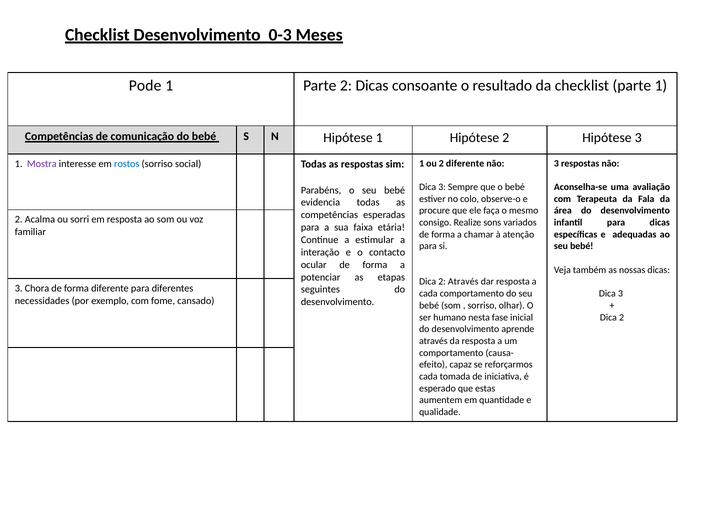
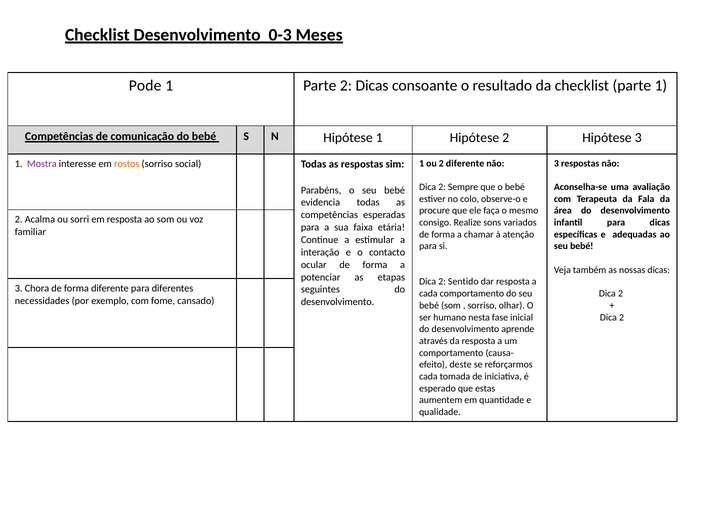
rostos colour: blue -> orange (127, 164)
3: 3 -> 2 (442, 187)
2 Através: Através -> Sentido (463, 282)
3: 3 -> 2 (620, 293)
capaz: capaz -> deste (461, 364)
